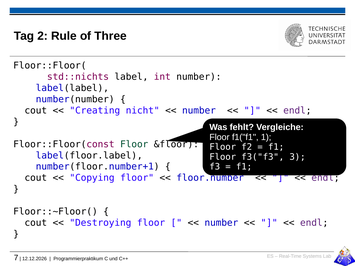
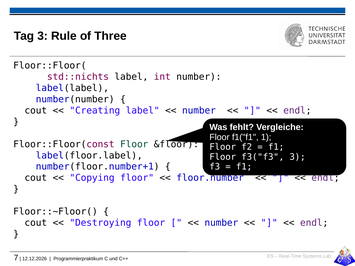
Tag 2: 2 -> 3 (43, 36)
Creating nicht: nicht -> label (143, 111)
